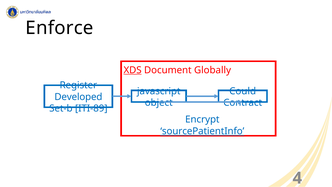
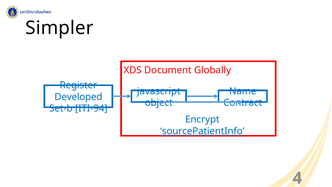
Enforce: Enforce -> Simpler (59, 28)
XDS underline: present -> none (133, 70)
Could: Could -> Name (243, 91)
ITI-89: ITI-89 -> ITI-94 (91, 108)
